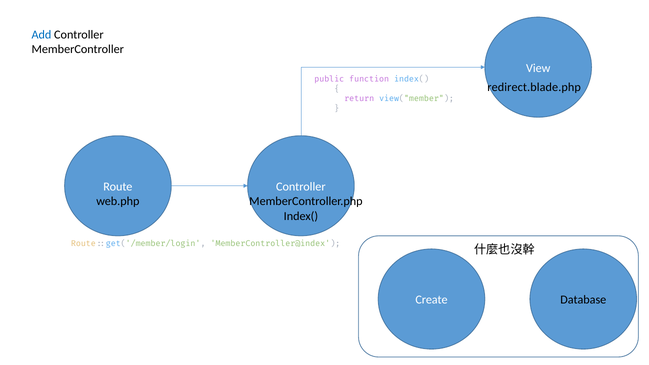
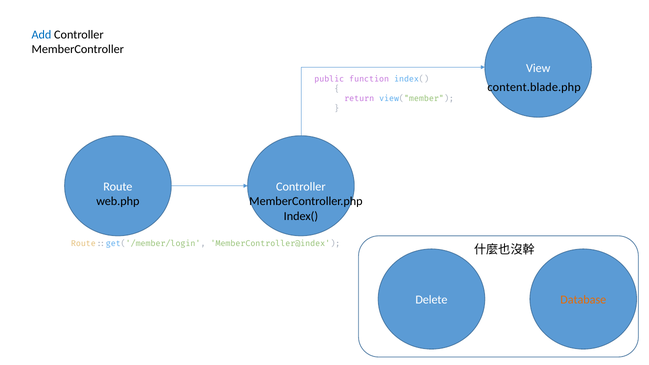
redirect.blade.php: redirect.blade.php -> content.blade.php (534, 87)
Create: Create -> Delete (431, 300)
Database colour: black -> orange (583, 300)
